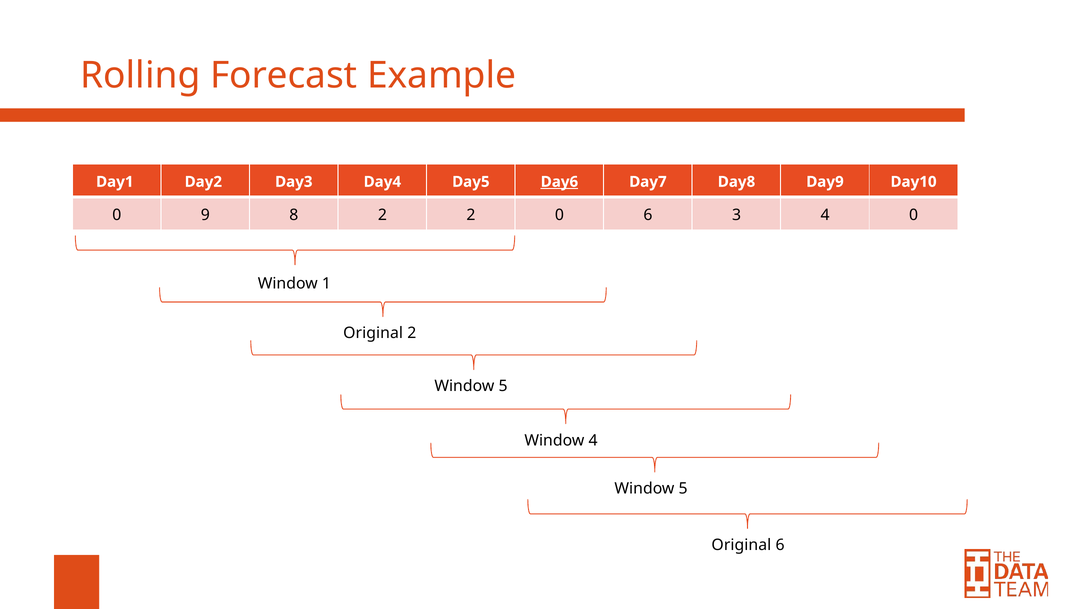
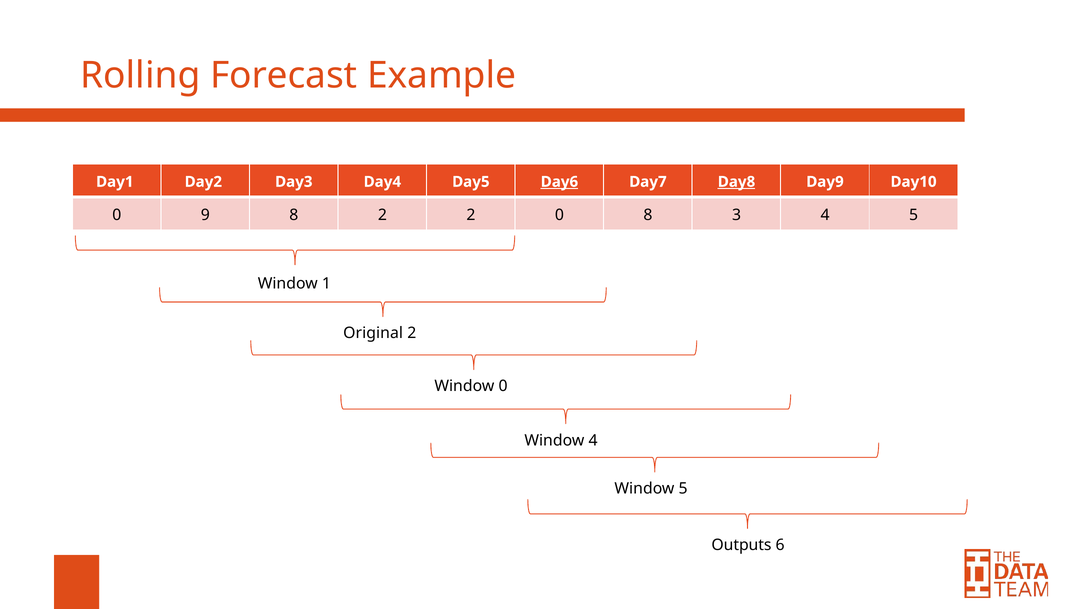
Day8 underline: none -> present (736, 182)
0 6: 6 -> 8 (648, 215)
4 0: 0 -> 5 (914, 215)
5: 5 -> 0 (503, 386)
Original: Original -> Outputs (741, 545)
